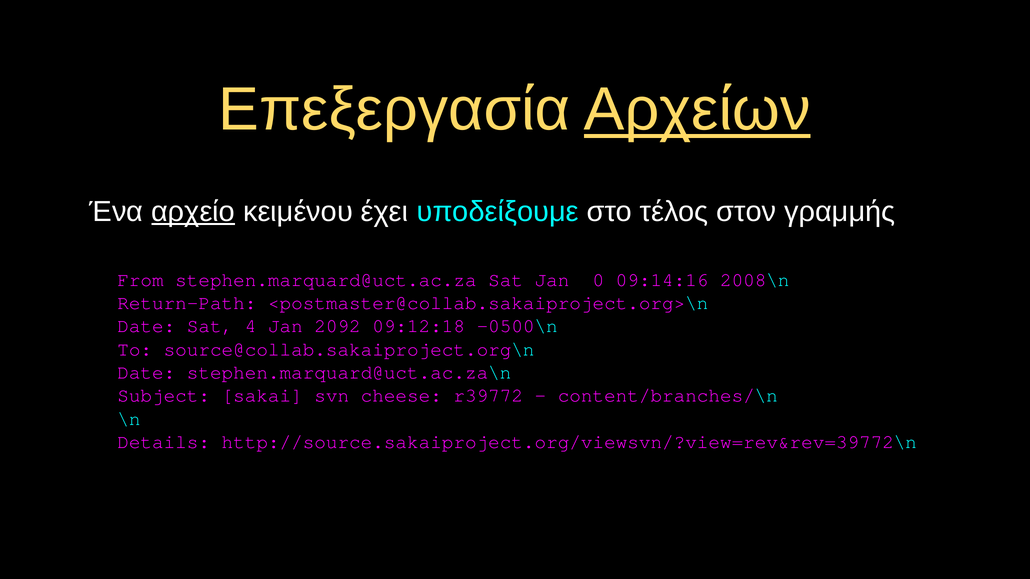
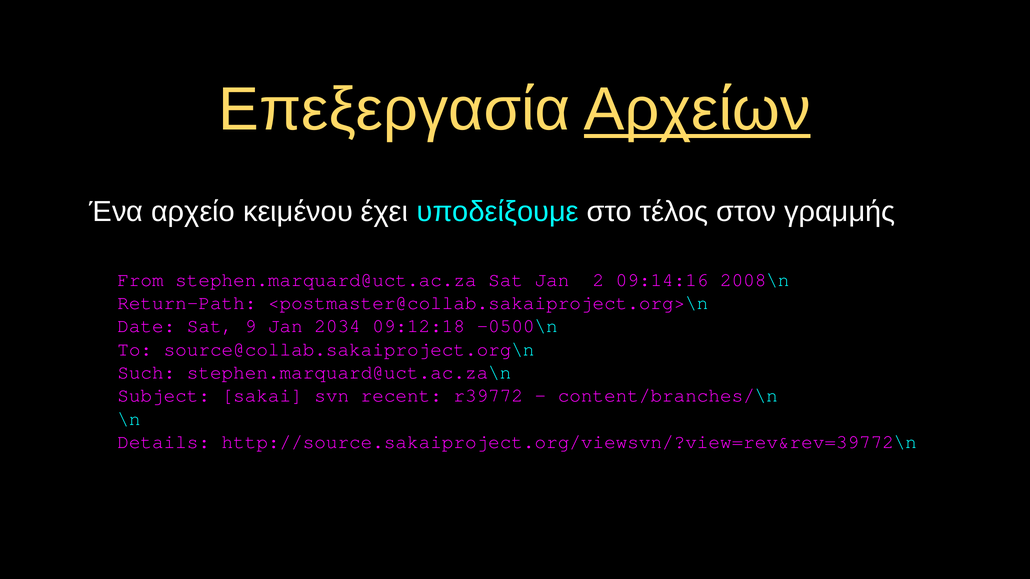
αρχείο underline: present -> none (193, 212)
0: 0 -> 2 (598, 280)
4: 4 -> 9 (251, 326)
2092: 2092 -> 2034 (338, 326)
Date: Date -> Such (146, 373)
cheese: cheese -> recent (401, 396)
